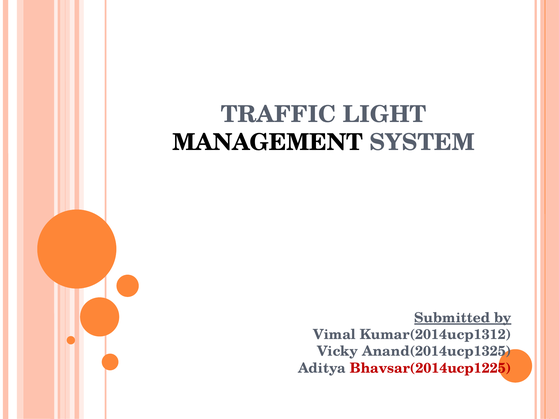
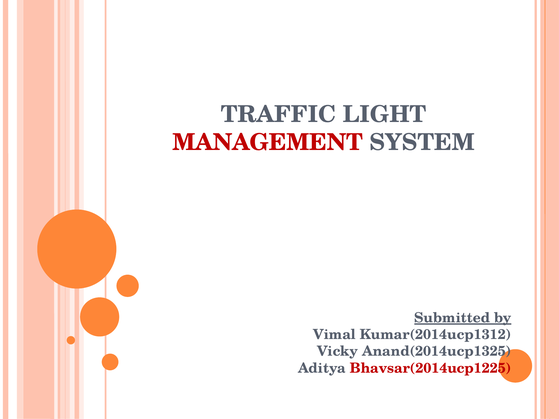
MANAGEMENT colour: black -> red (268, 143)
